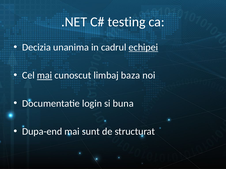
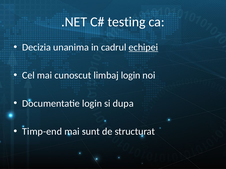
mai underline: present -> none (45, 76)
limbaj baza: baza -> login (131, 76)
buna: buna -> dupa (123, 104)
Dupa-end: Dupa-end -> Timp-end (42, 132)
